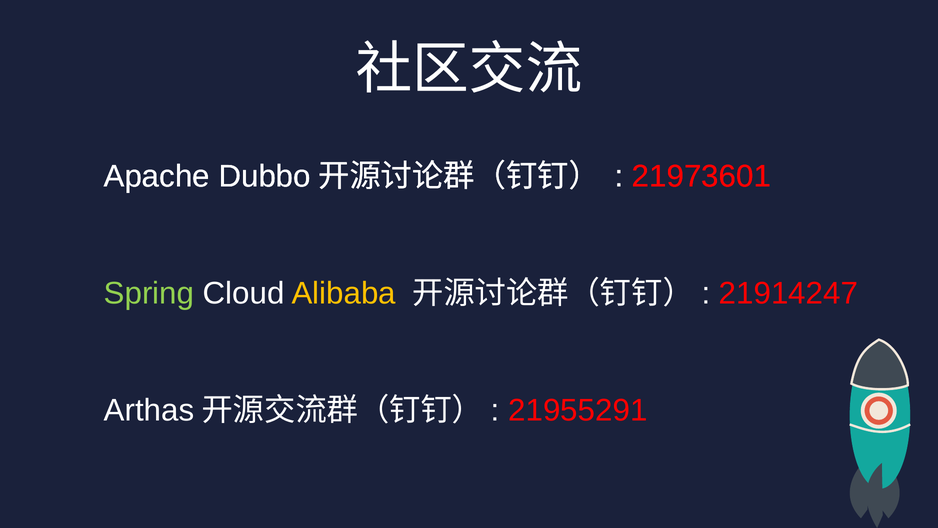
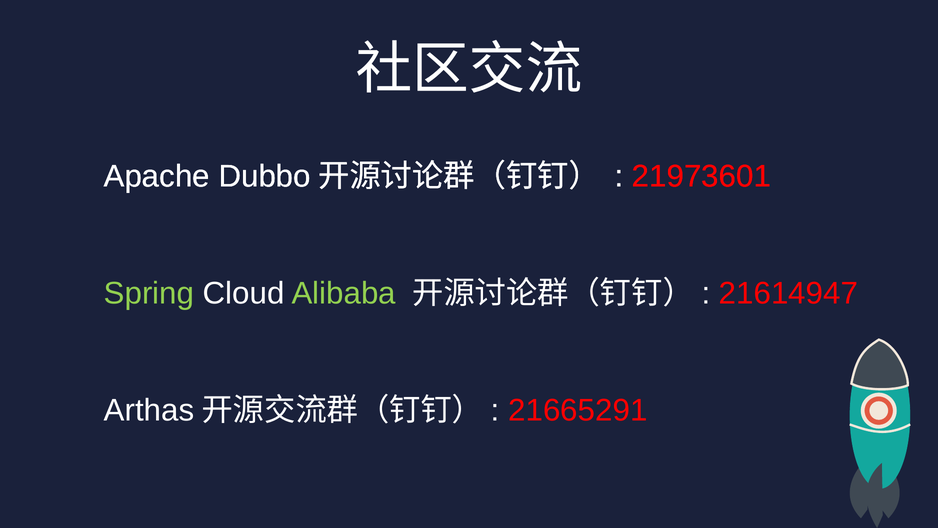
Alibaba colour: yellow -> light green (344, 293)
21914247: 21914247 -> 21614947 (788, 293)
21955291: 21955291 -> 21665291 (578, 410)
